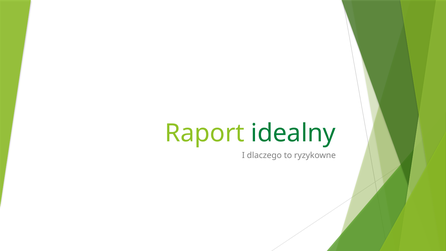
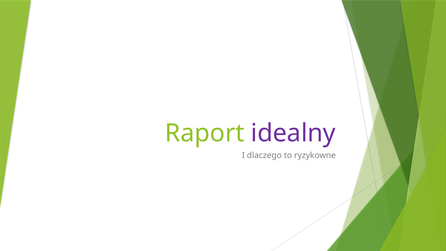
idealny colour: green -> purple (293, 133)
